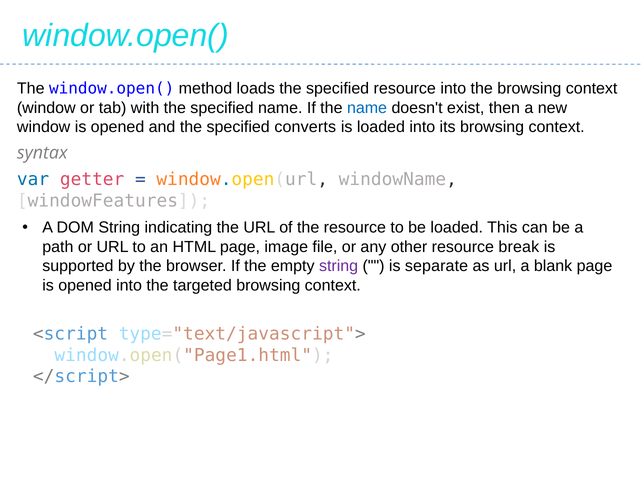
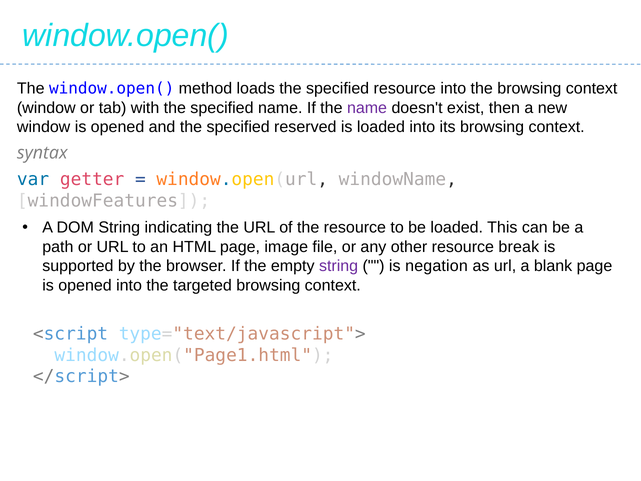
name colour: blue -> purple (367, 108)
converts: converts -> reserved (305, 127)
separate: separate -> negation (437, 266)
